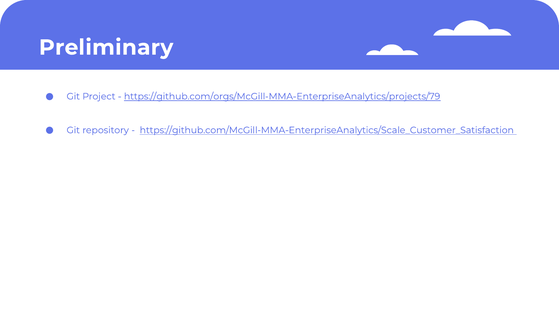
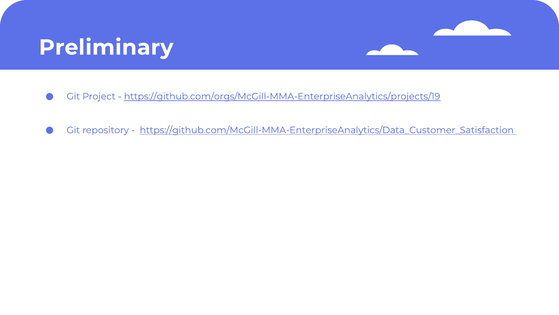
https://github.com/orgs/McGill-MMA-EnterpriseAnalytics/projects/79: https://github.com/orgs/McGill-MMA-EnterpriseAnalytics/projects/79 -> https://github.com/orgs/McGill-MMA-EnterpriseAnalytics/projects/19 (282, 96)
https://github.com/McGill-MMA-EnterpriseAnalytics/Scale_Customer_Satisfaction: https://github.com/McGill-MMA-EnterpriseAnalytics/Scale_Customer_Satisfaction -> https://github.com/McGill-MMA-EnterpriseAnalytics/Data_Customer_Satisfaction (327, 130)
